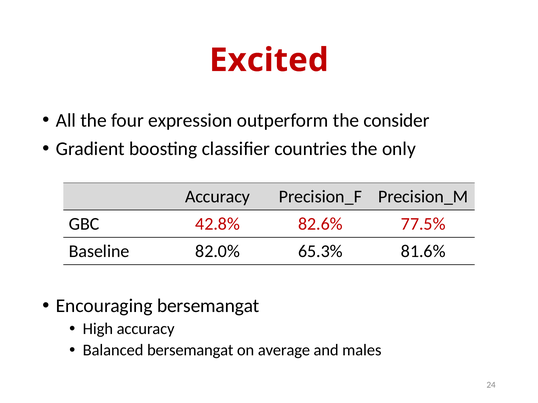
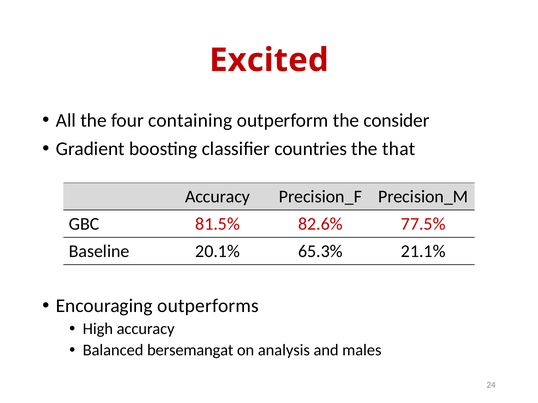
expression: expression -> containing (190, 120)
only: only -> that (399, 149)
42.8%: 42.8% -> 81.5% (218, 224)
82.0%: 82.0% -> 20.1% (218, 251)
81.6%: 81.6% -> 21.1% (423, 251)
Encouraging bersemangat: bersemangat -> outperforms (208, 306)
average: average -> analysis (284, 351)
